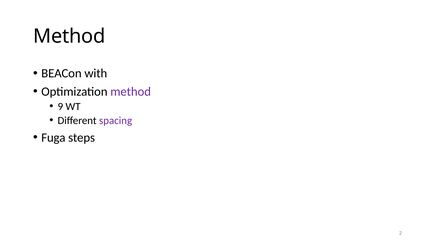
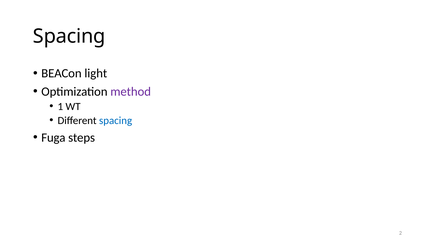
Method: Method -> Spacing (69, 37)
with: with -> light (96, 74)
9: 9 -> 1 (60, 107)
spacing colour: purple -> blue (116, 121)
